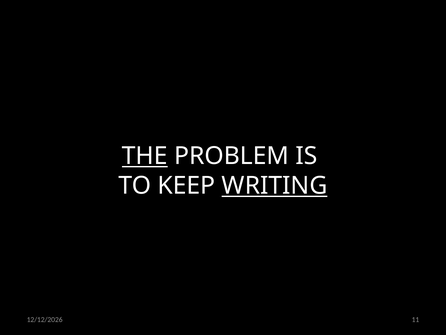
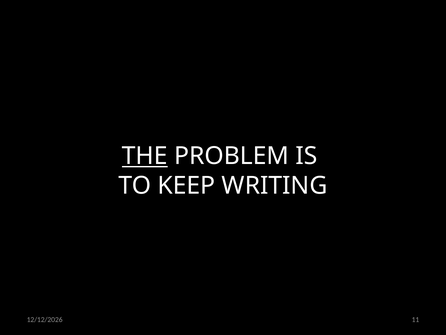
WRITING underline: present -> none (275, 185)
